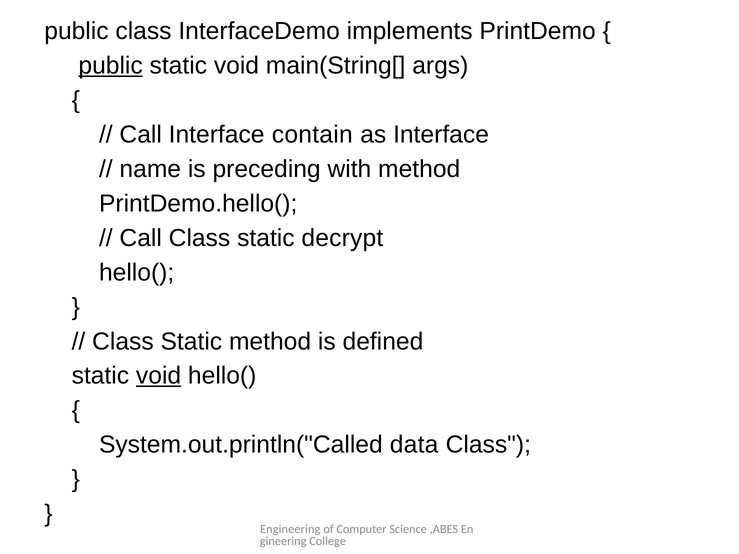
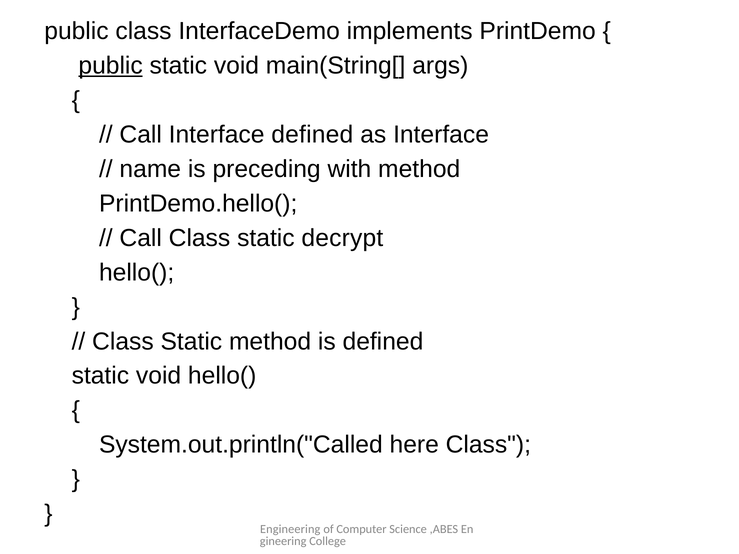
Interface contain: contain -> defined (312, 135)
void underline: present -> none (159, 376)
data: data -> here (414, 445)
